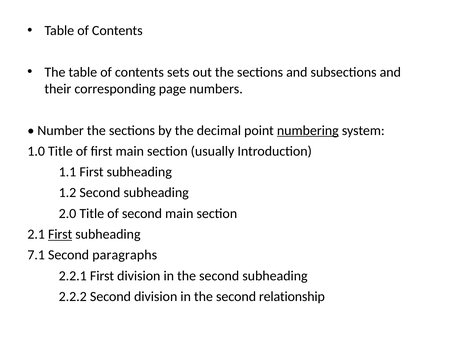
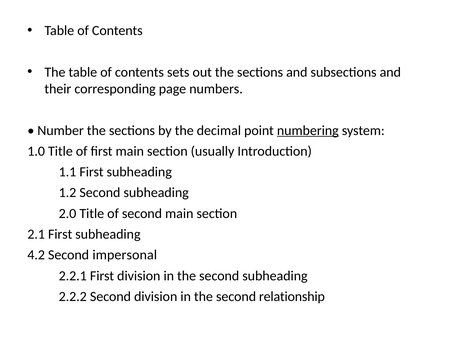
First underline: present -> none (60, 234)
7.1: 7.1 -> 4.2 (36, 255)
paragraphs: paragraphs -> impersonal (125, 255)
